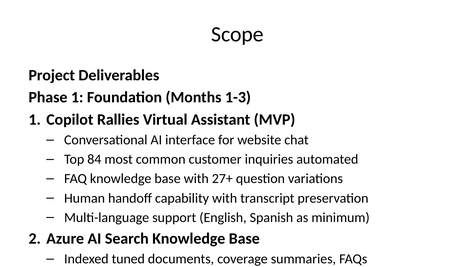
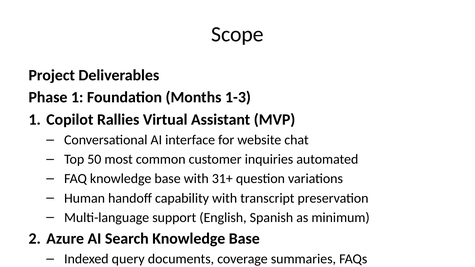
84: 84 -> 50 (94, 159)
27+: 27+ -> 31+ (222, 179)
tuned: tuned -> query (128, 259)
